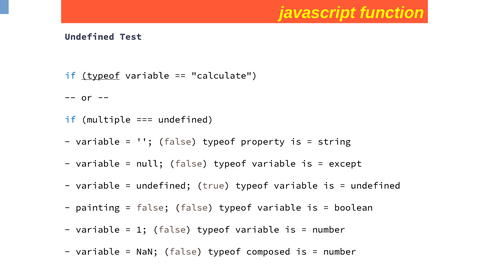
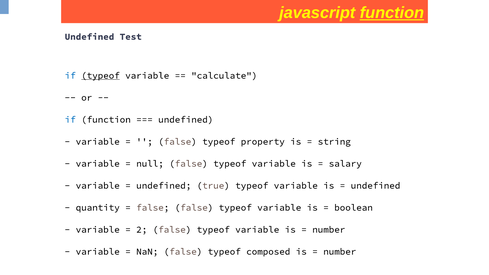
function underline: none -> present (392, 13)
if multiple: multiple -> function (106, 120)
except: except -> salary (345, 164)
painting: painting -> quantity (98, 208)
1: 1 -> 2 (142, 230)
